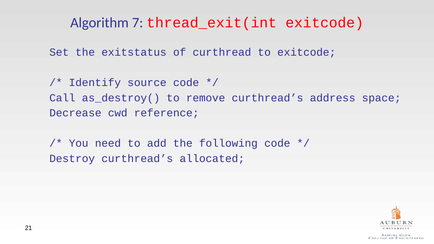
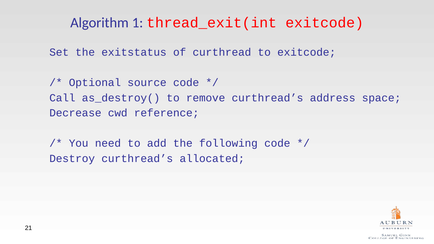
7: 7 -> 1 (138, 23)
Identify: Identify -> Optional (95, 83)
